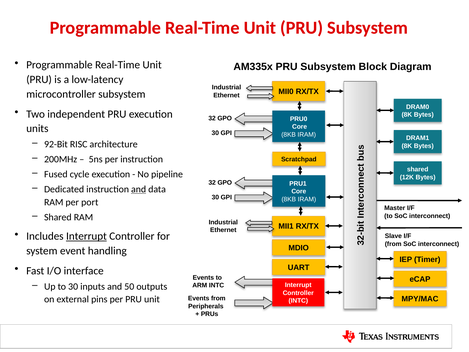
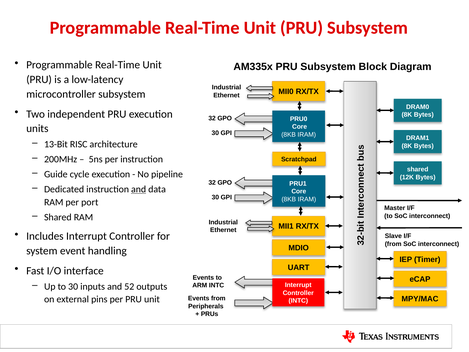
92-Bit: 92-Bit -> 13-Bit (56, 144)
Fused: Fused -> Guide (56, 174)
Interrupt underline: present -> none (86, 236)
50: 50 -> 52 (129, 286)
